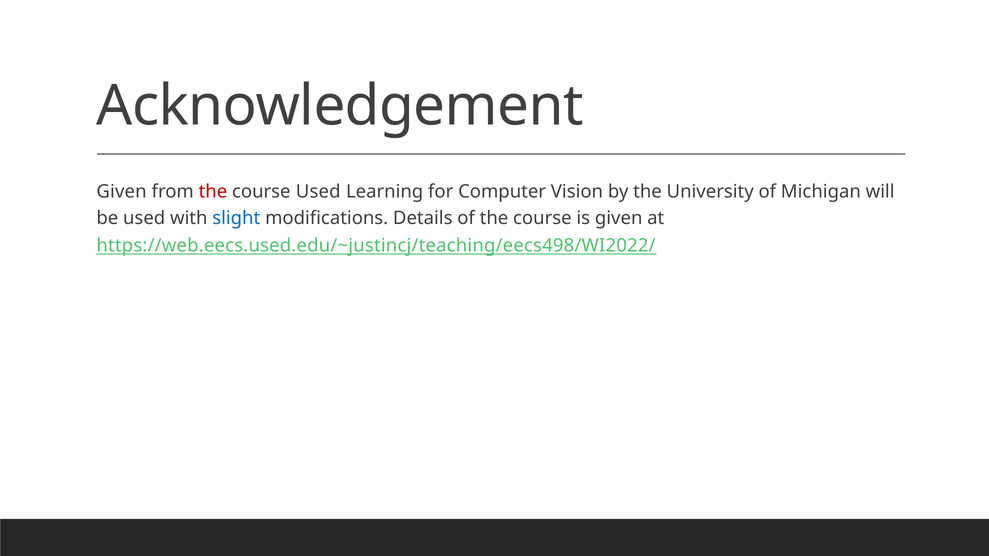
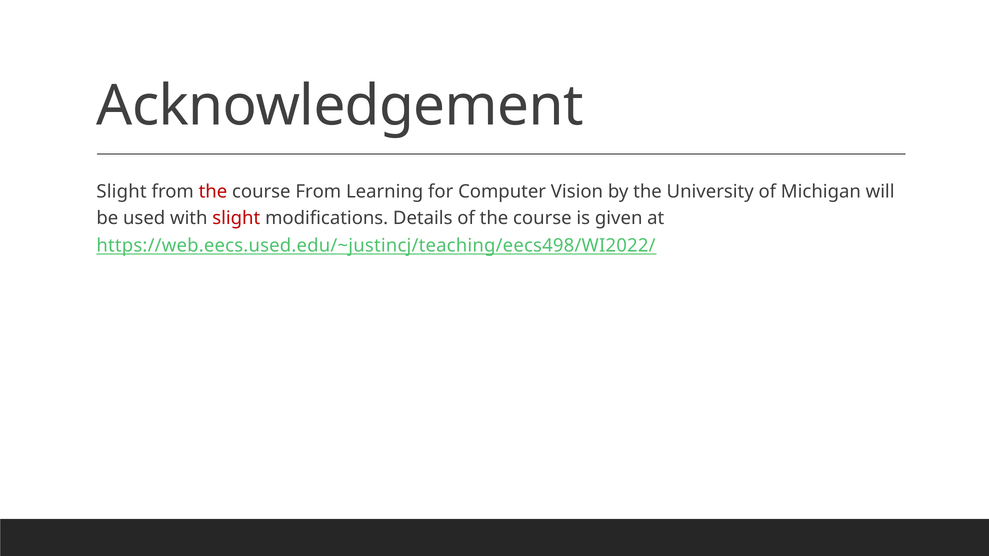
Given: Given -> Slight (122, 192)
course Used: Used -> From (318, 192)
slight colour: blue -> red (236, 218)
